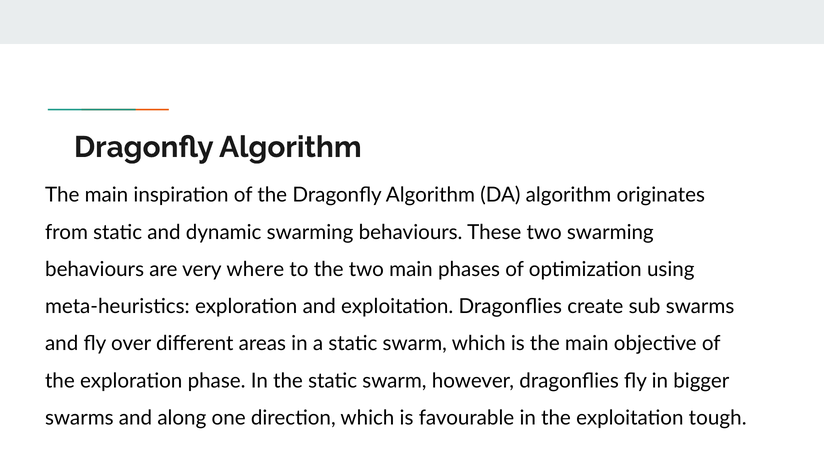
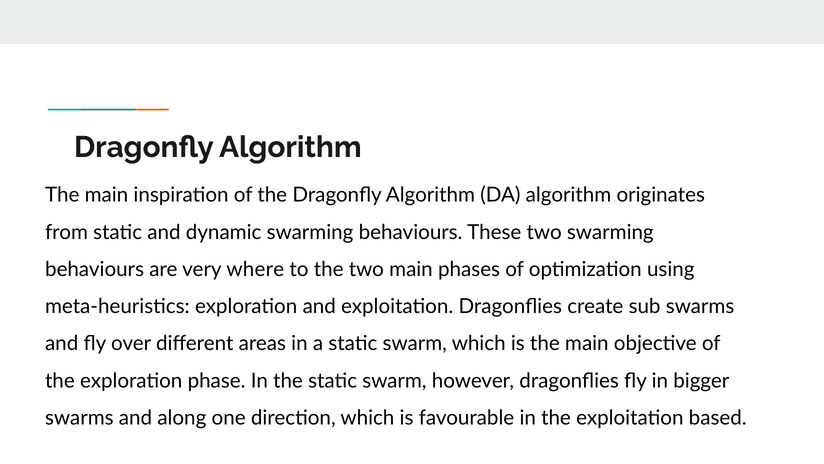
tough: tough -> based (718, 417)
